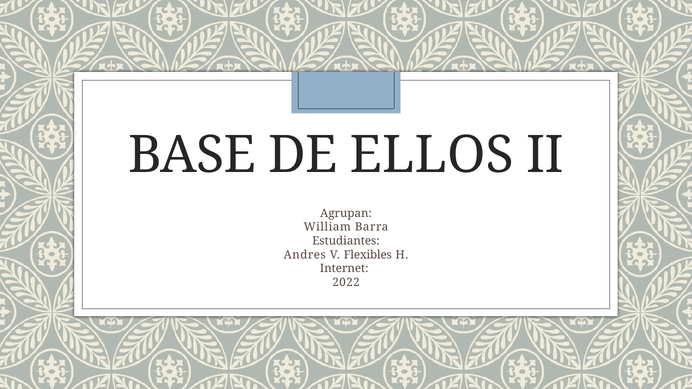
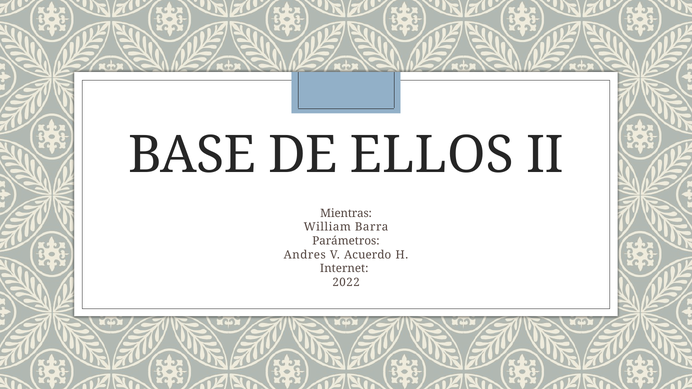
Agrupan: Agrupan -> Mientras (346, 213)
Estudiantes: Estudiantes -> Parámetros (346, 241)
Flexibles: Flexibles -> Acuerdo (368, 255)
